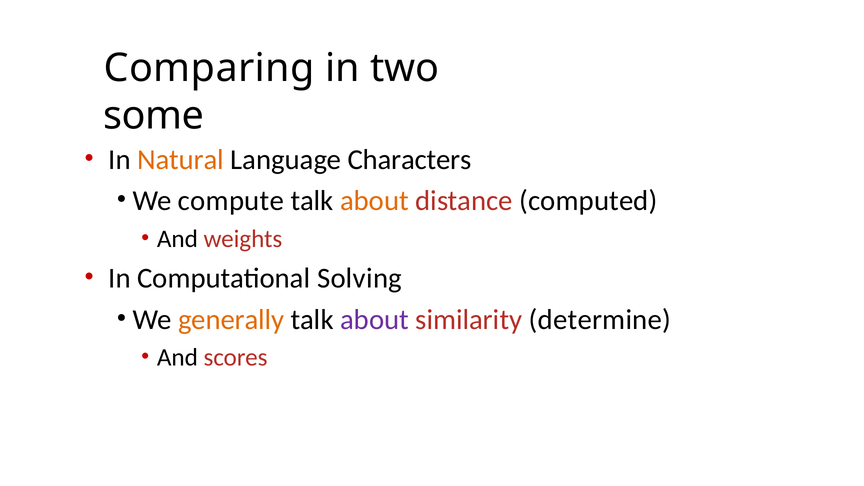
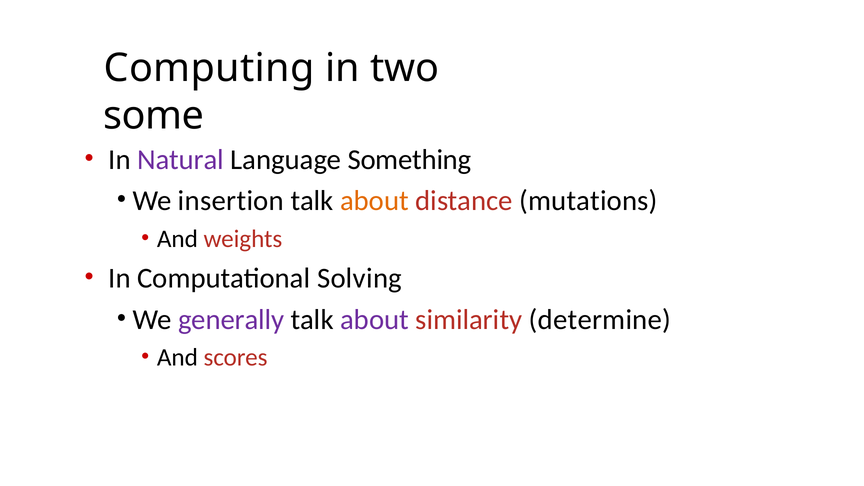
Comparing: Comparing -> Computing (209, 68)
Natural colour: orange -> purple (180, 160)
Characters: Characters -> Something (409, 160)
compute: compute -> insertion (231, 201)
computed: computed -> mutations (588, 201)
generally colour: orange -> purple (231, 319)
